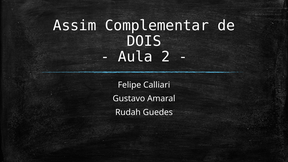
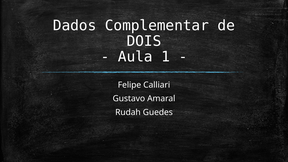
Assim: Assim -> Dados (75, 26)
2: 2 -> 1 (166, 57)
